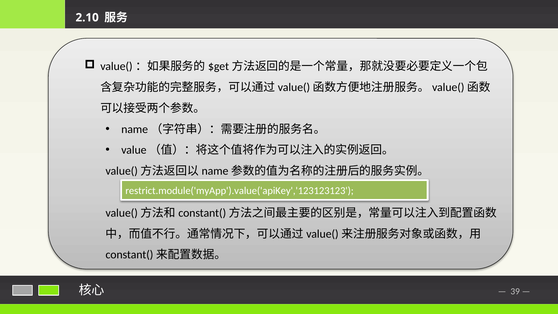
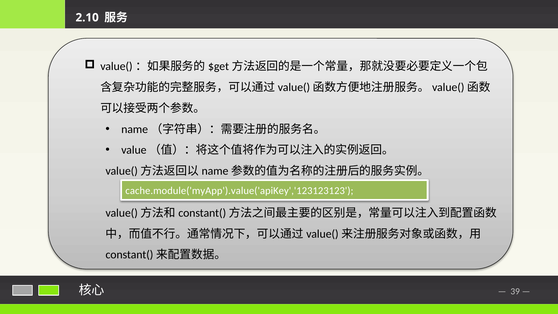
restrict.module('myApp').value('apiKey','123123123: restrict.module('myApp').value('apiKey','123123123 -> cache.module('myApp').value('apiKey','123123123 (239, 191)
